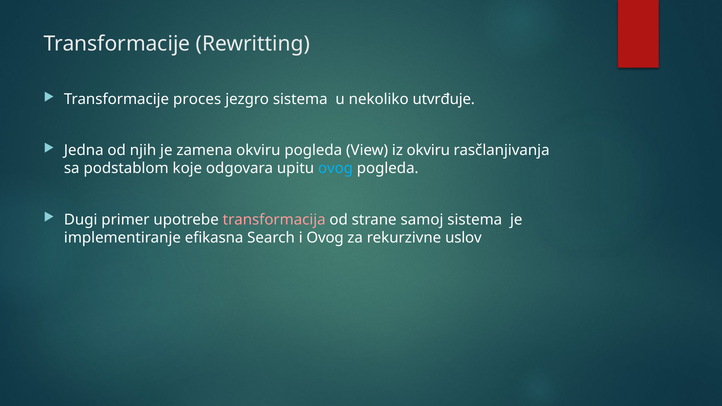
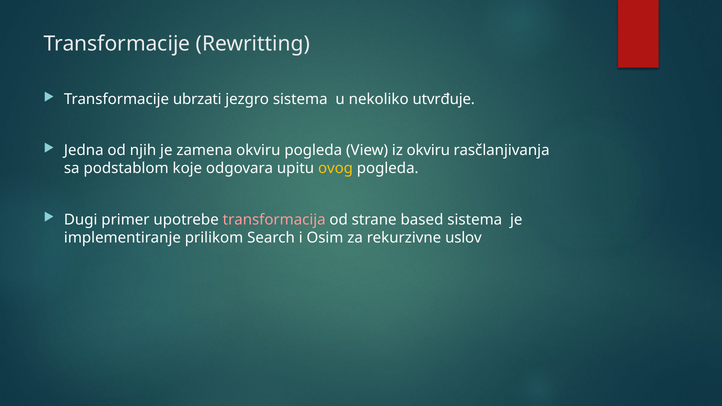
proces: proces -> ubrzati (197, 99)
ovog colour: light blue -> yellow (336, 169)
samoj: samoj -> based (422, 220)
efikasna: efikasna -> prilikom (214, 238)
i Ovog: Ovog -> Osim (325, 238)
